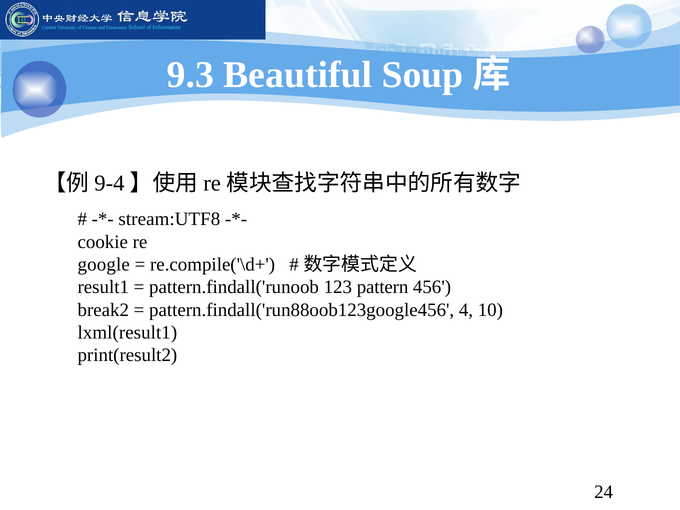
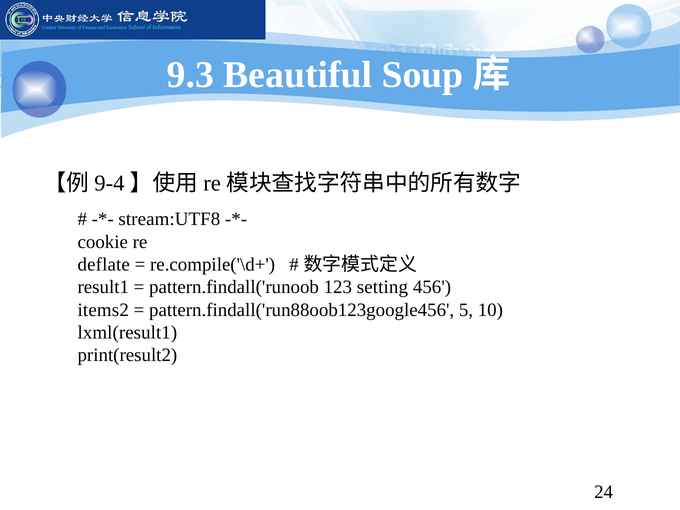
google: google -> deflate (104, 264)
pattern: pattern -> setting (382, 287)
break2: break2 -> items2 (103, 310)
4: 4 -> 5 (466, 310)
